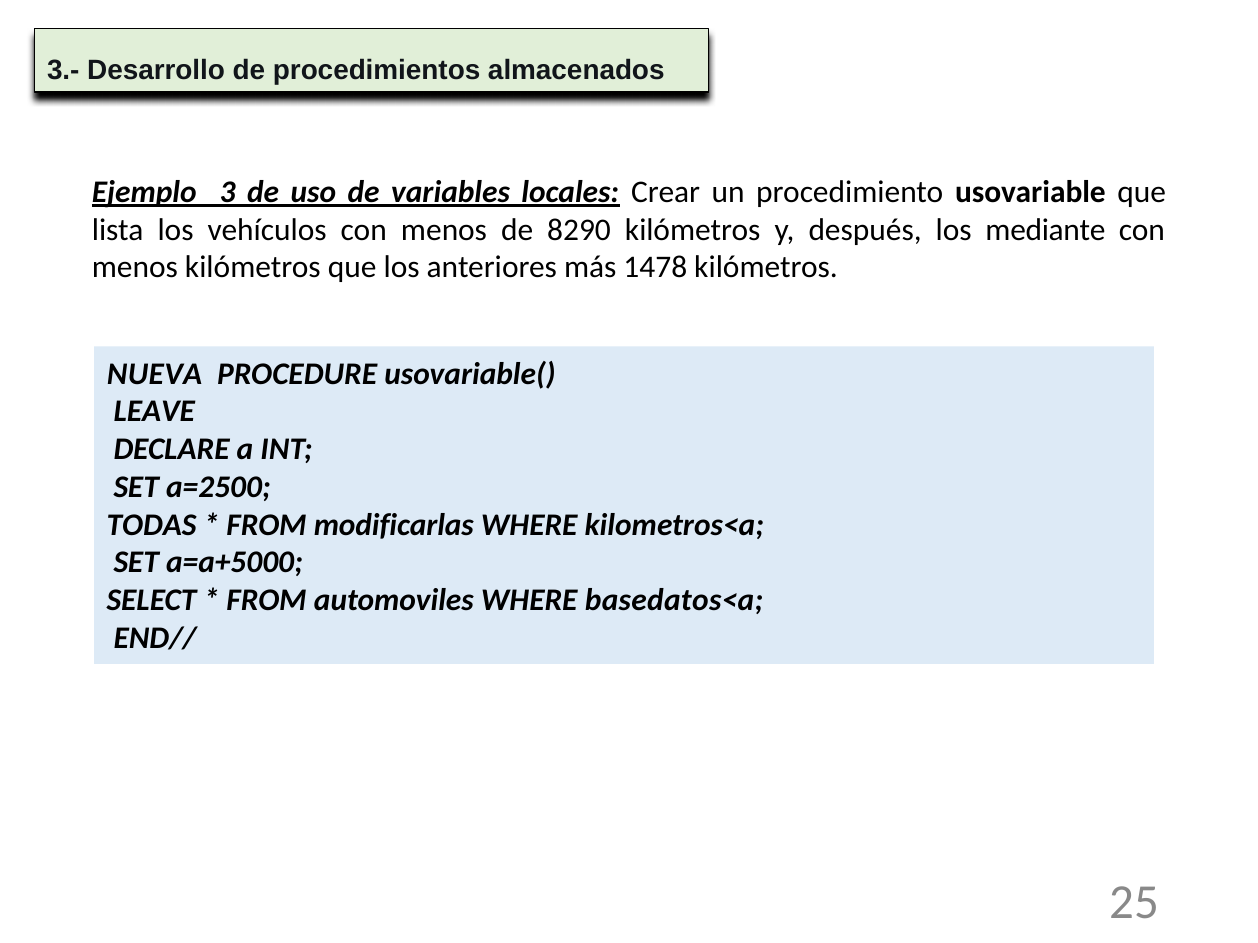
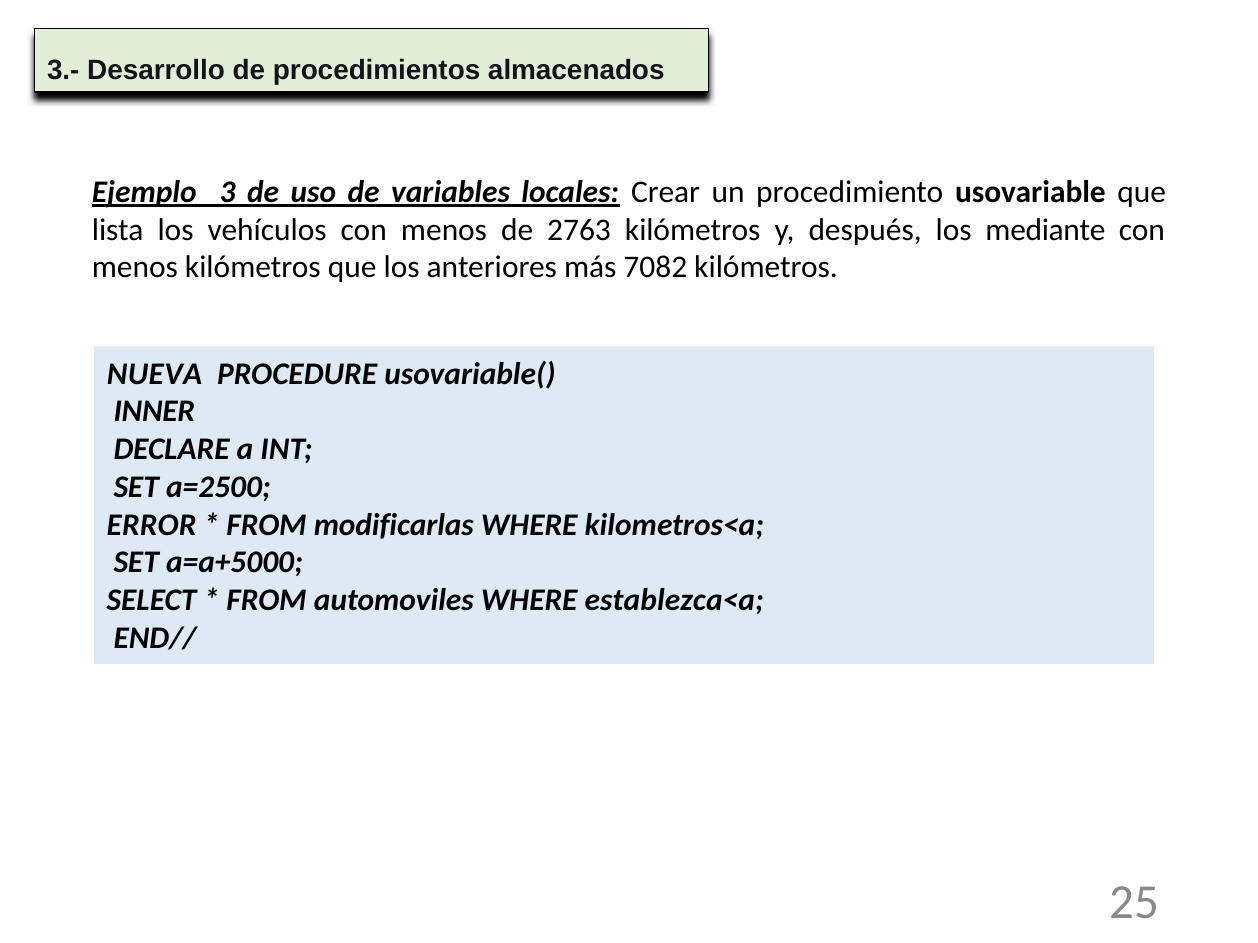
8290: 8290 -> 2763 (579, 230)
1478: 1478 -> 7082 (655, 268)
LEAVE: LEAVE -> INNER (154, 412)
TODAS: TODAS -> ERROR (152, 525)
basedatos<a: basedatos<a -> establezca<a (674, 600)
